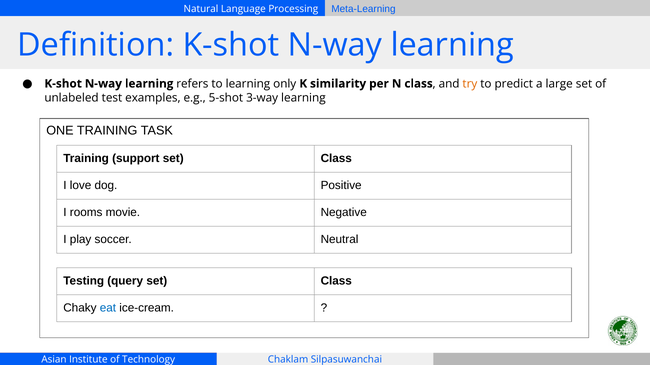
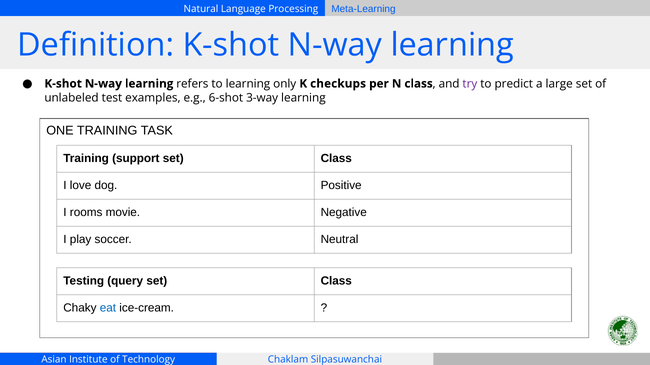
similarity: similarity -> checkups (338, 84)
try colour: orange -> purple (470, 84)
5-shot: 5-shot -> 6-shot (226, 98)
